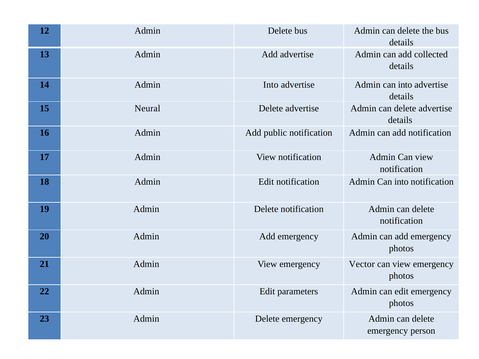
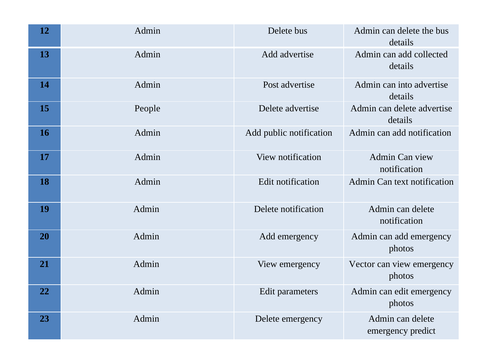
Admin Into: Into -> Post (271, 85)
Neural: Neural -> People (147, 108)
notification Admin Can into: into -> text (401, 182)
person: person -> predict (423, 331)
